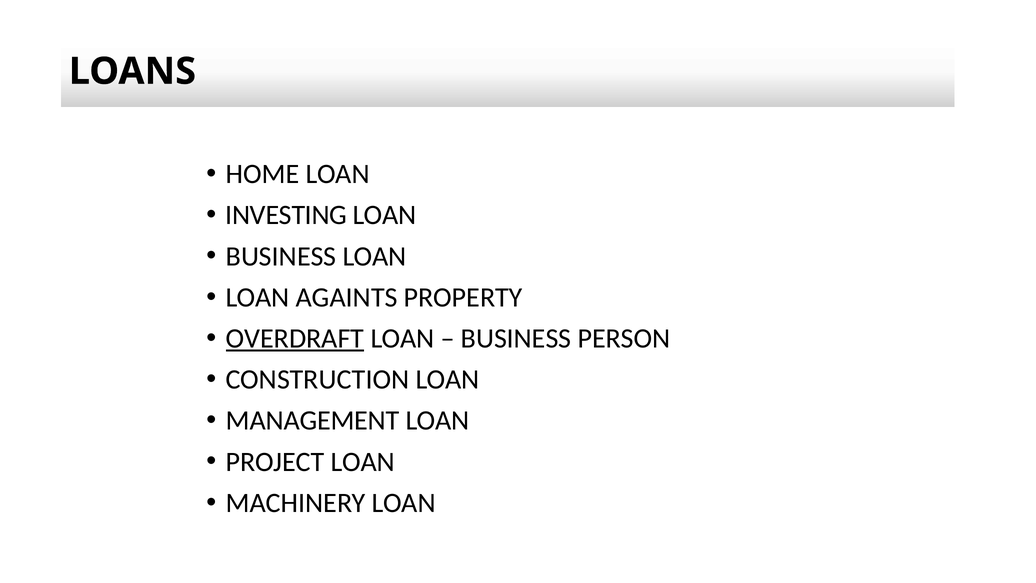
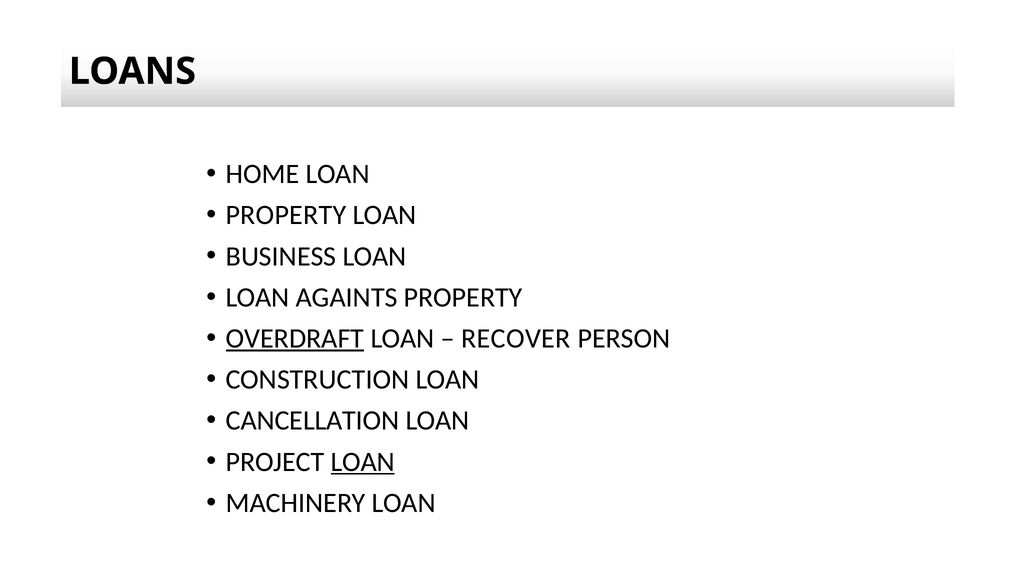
INVESTING: INVESTING -> PROPERTY (286, 215)
BUSINESS: BUSINESS -> RECOVER (516, 338)
MANAGEMENT: MANAGEMENT -> CANCELLATION (313, 420)
LOAN underline: none -> present (363, 462)
